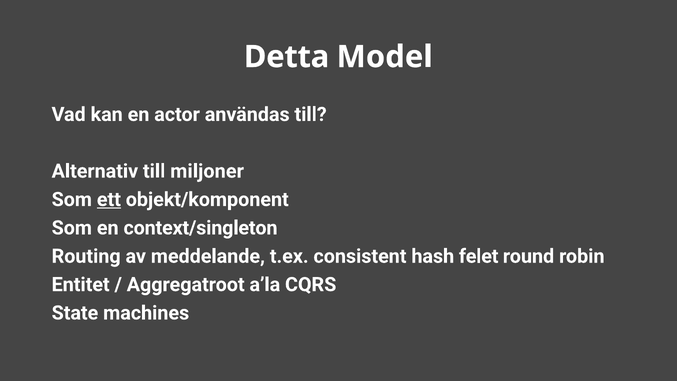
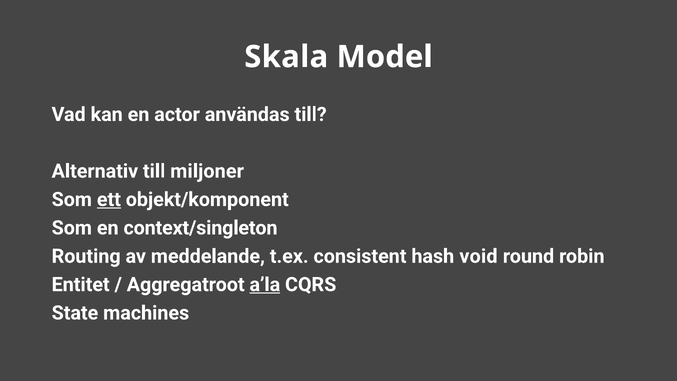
Detta: Detta -> Skala (286, 57)
felet: felet -> void (478, 256)
a’la underline: none -> present (265, 284)
